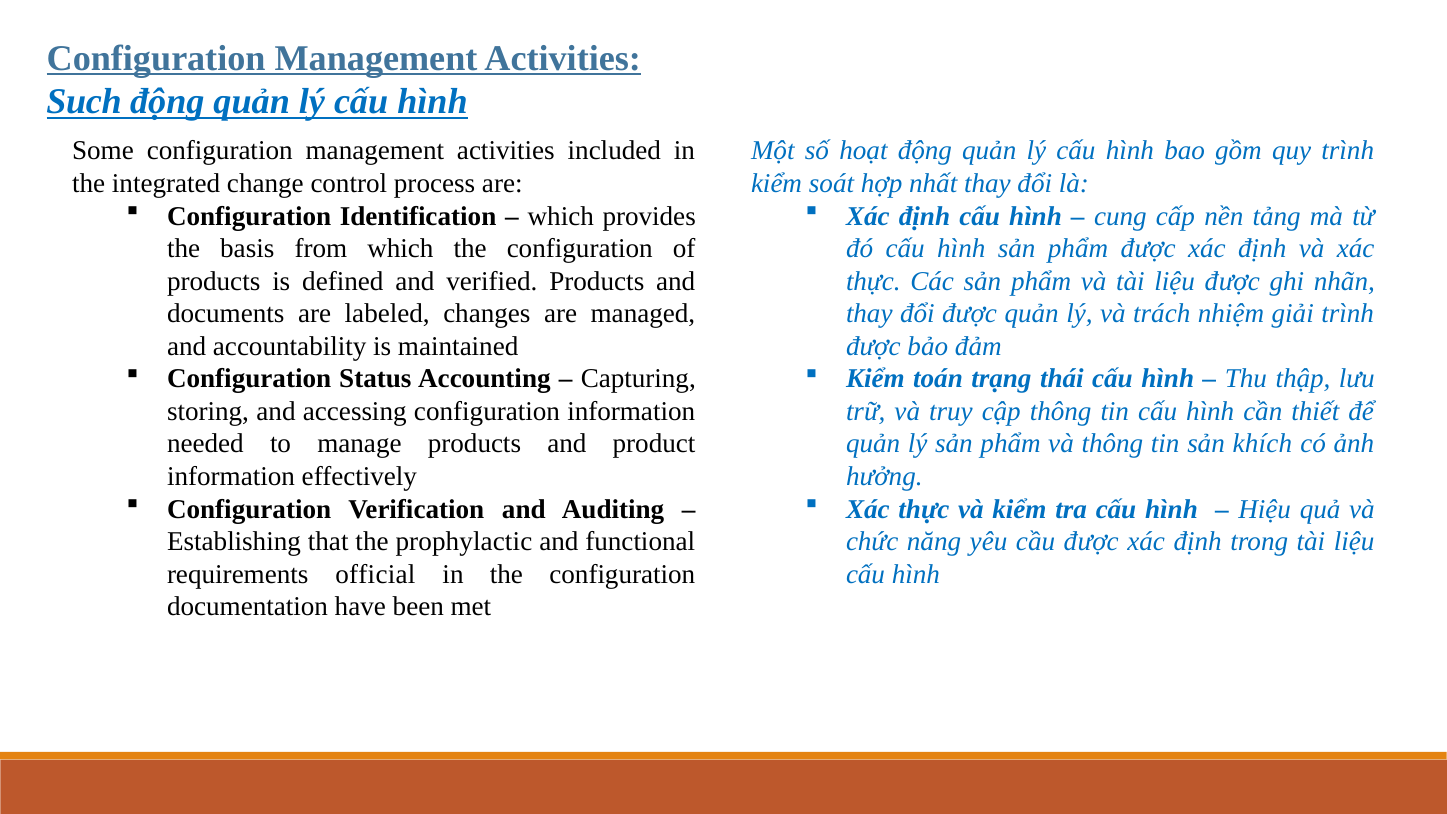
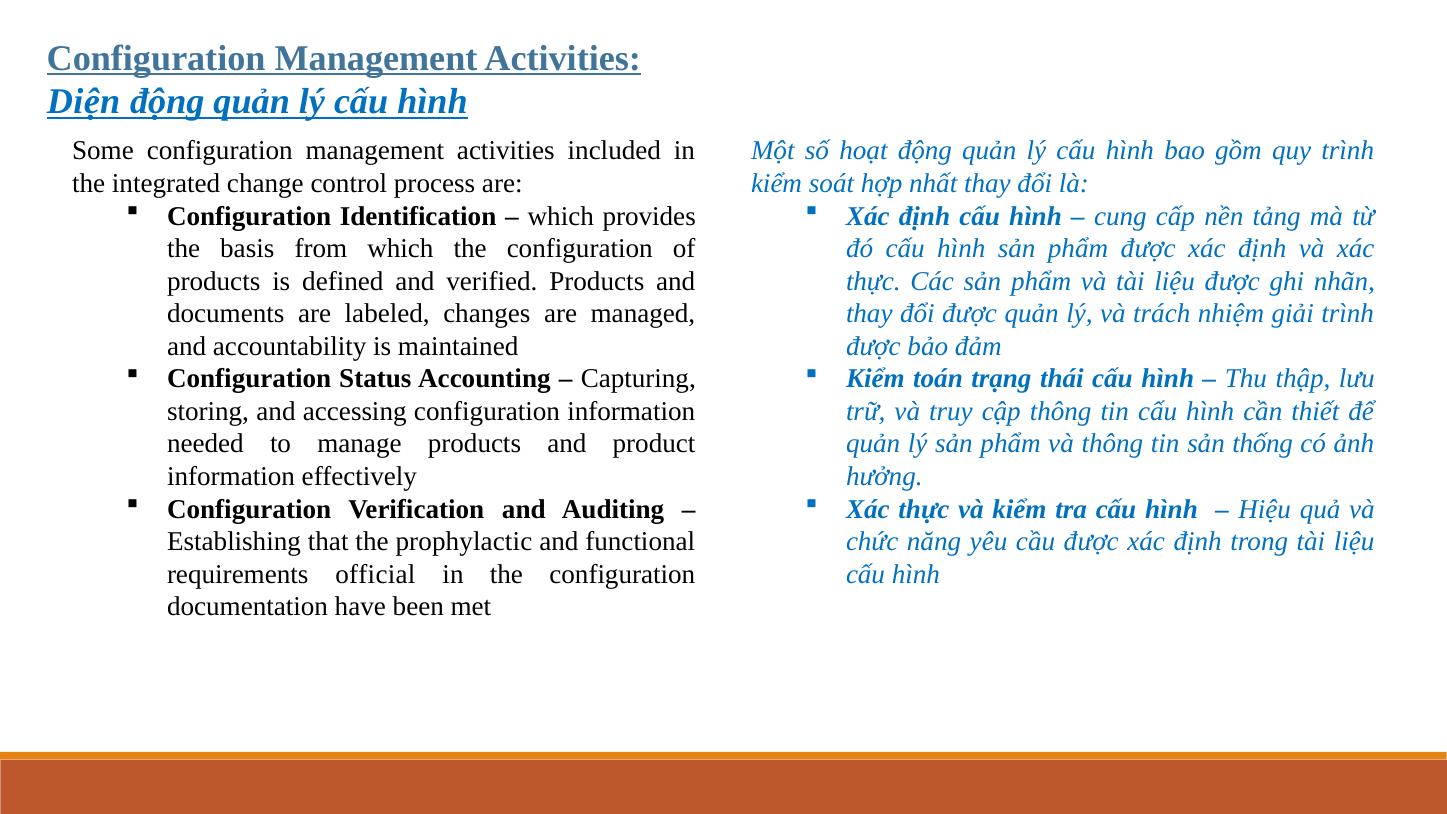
Such: Such -> Diện (84, 102)
khích: khích -> thống (1263, 444)
